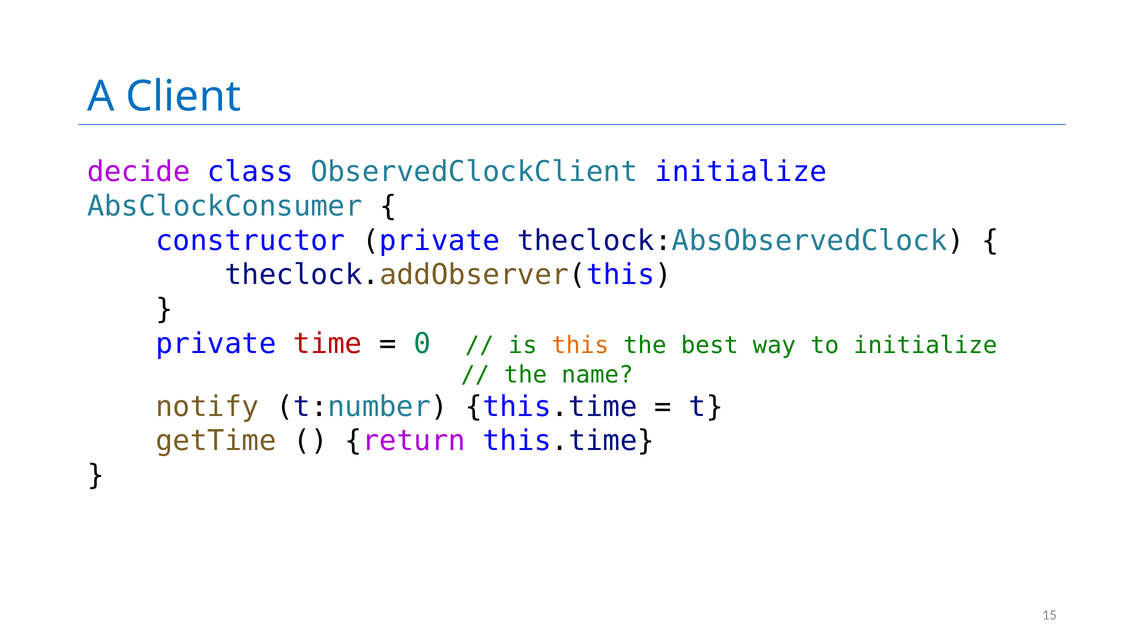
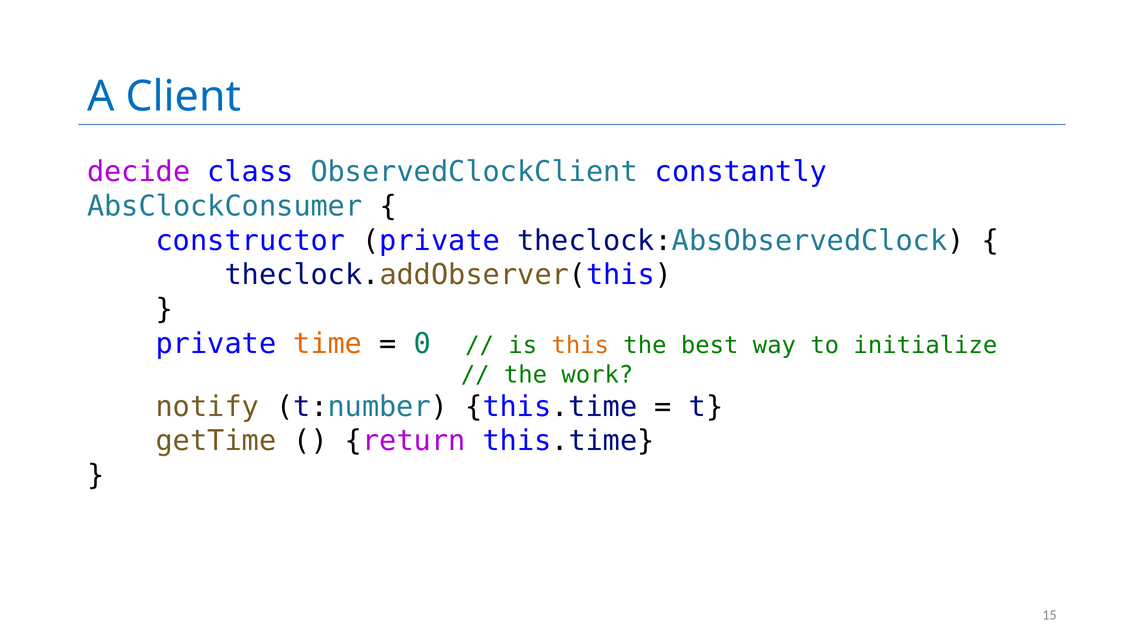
ObservedClockClient initialize: initialize -> constantly (741, 172)
time colour: red -> orange (328, 343)
name: name -> work (597, 375)
